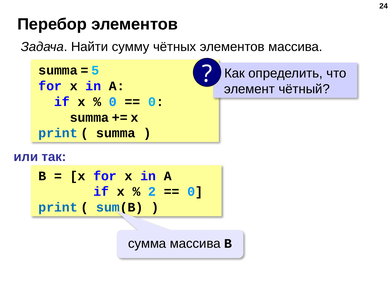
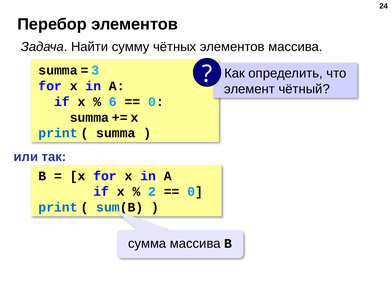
5: 5 -> 3 (95, 70)
0: 0 -> 6 (113, 102)
